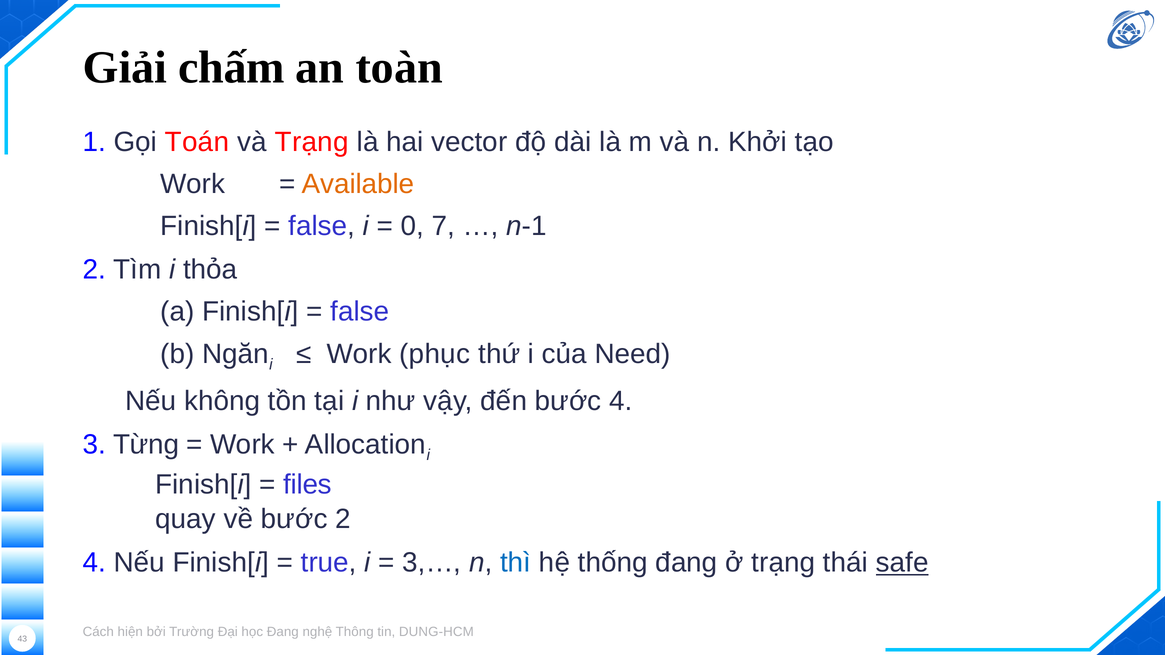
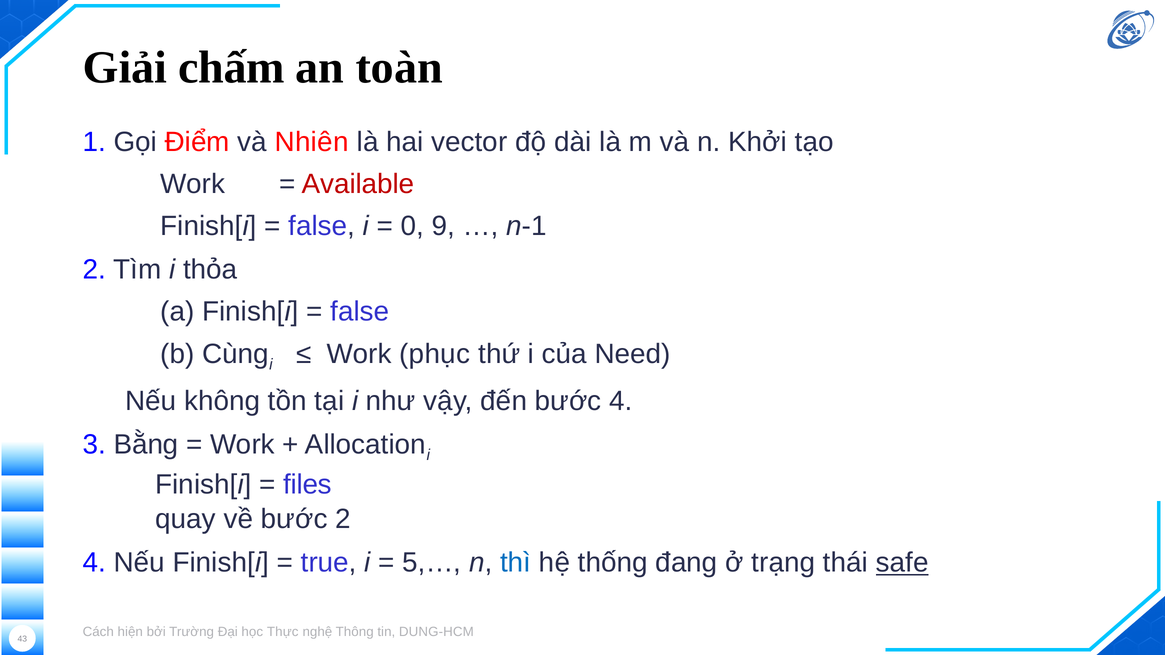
Toán: Toán -> Điểm (197, 142)
và Trạng: Trạng -> Nhiên (312, 142)
Available colour: orange -> red (358, 184)
7: 7 -> 9 (443, 226)
Ngăn: Ngăn -> Cùng (236, 354)
Từng: Từng -> Bằng (146, 445)
3,…: 3,… -> 5,… (432, 563)
học Đang: Đang -> Thực (283, 632)
